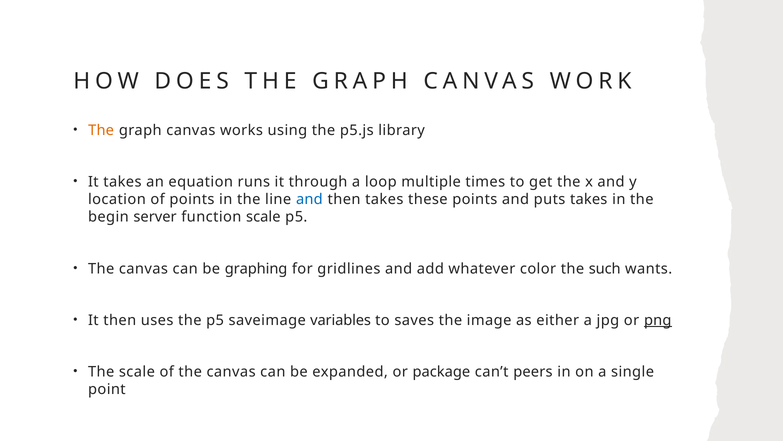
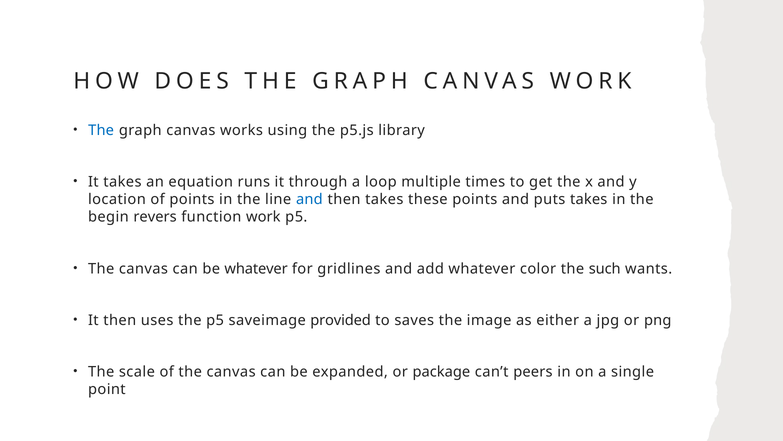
The colour: orange -> blue (101, 130)
server: server -> revers (155, 217)
function scale: scale -> work (263, 217)
be graphing: graphing -> whatever (256, 268)
variables: variables -> provided (341, 320)
png underline: present -> none (658, 320)
